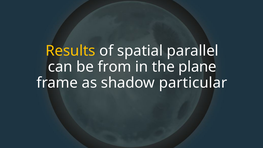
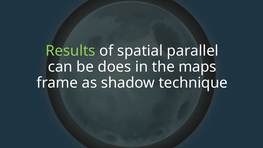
Results colour: yellow -> light green (70, 51)
from: from -> does (114, 67)
plane: plane -> maps (197, 67)
particular: particular -> technique (193, 83)
